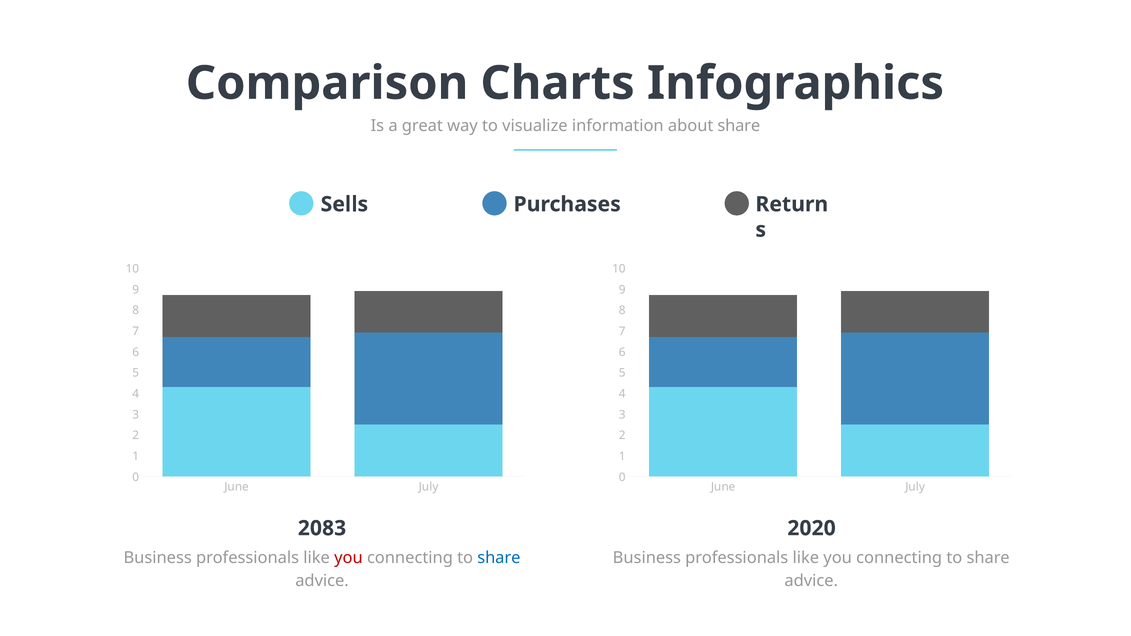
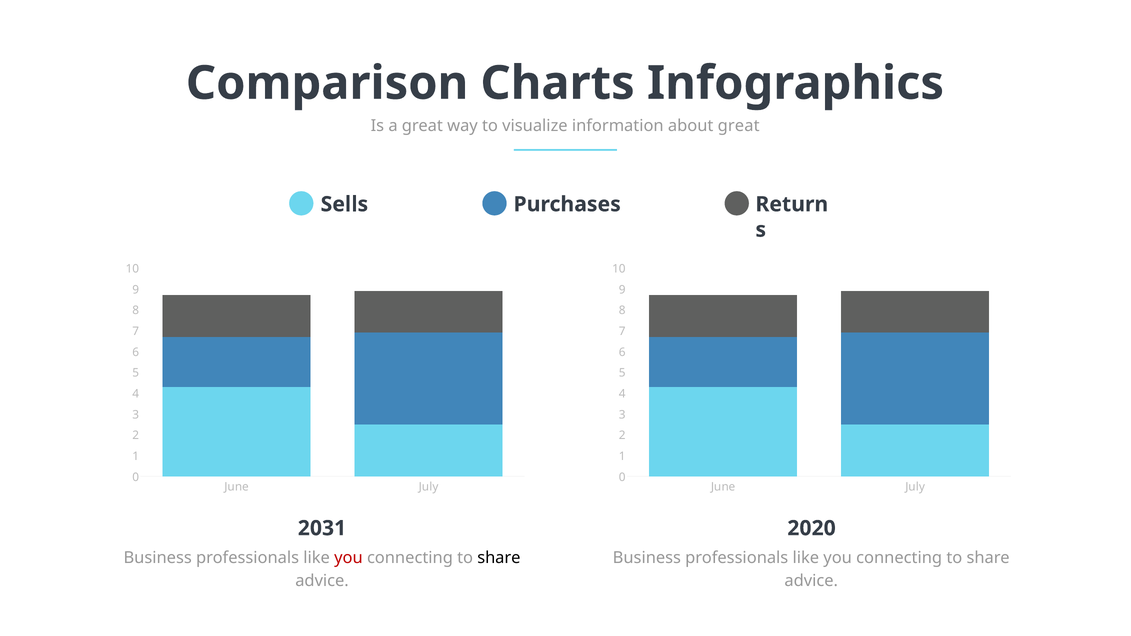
about share: share -> great (739, 126)
2083: 2083 -> 2031 (322, 528)
share colour: blue -> black (499, 558)
